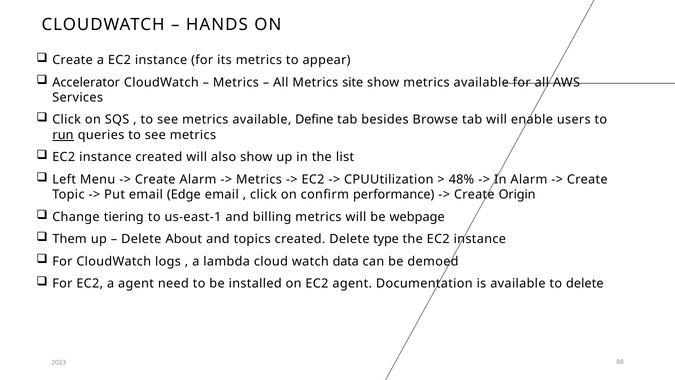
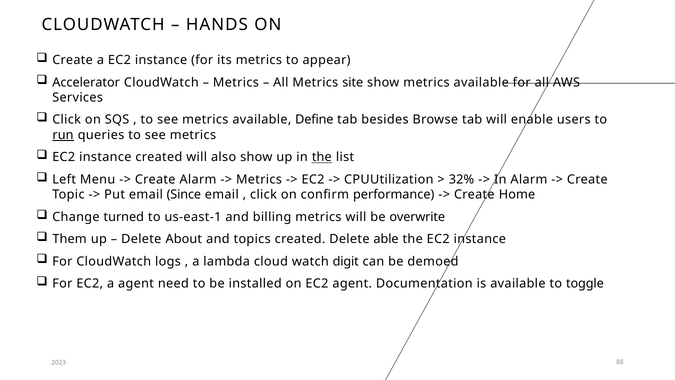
the underline: none -> present (322, 157)
48%: 48% -> 32% (461, 179)
Edge: Edge -> Since (184, 194)
Origin: Origin -> Home (517, 194)
tiering: tiering -> turned (124, 217)
webpage: webpage -> overwrite (417, 217)
type: type -> able (386, 239)
data: data -> digit (346, 261)
to delete: delete -> toggle (585, 283)
